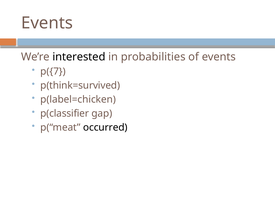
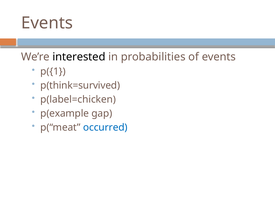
p({7: p({7 -> p({1 (53, 72)
p(classifier: p(classifier -> p(example (65, 114)
occurred colour: black -> blue (105, 128)
